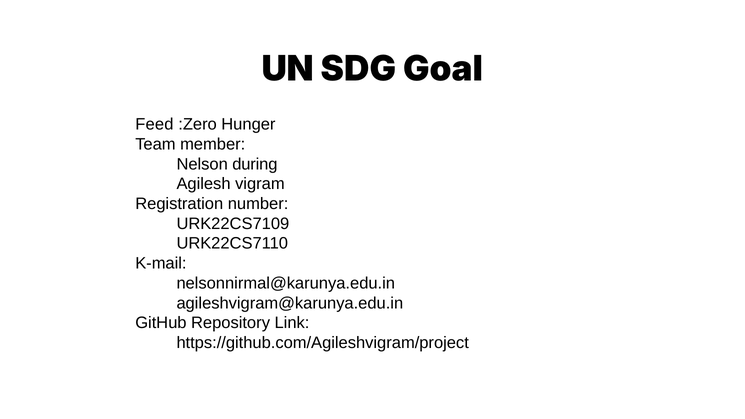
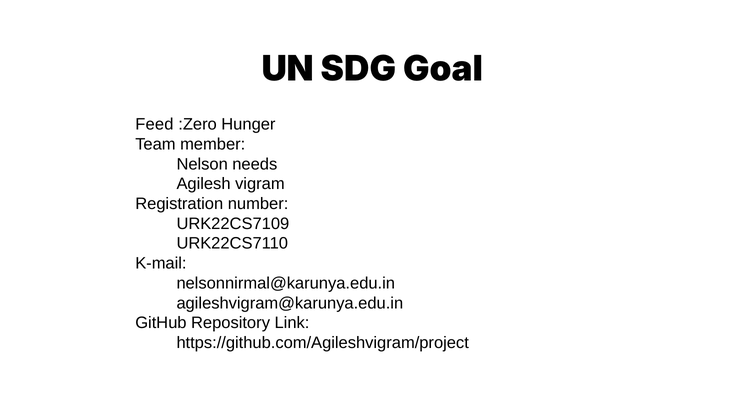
during: during -> needs (255, 164)
